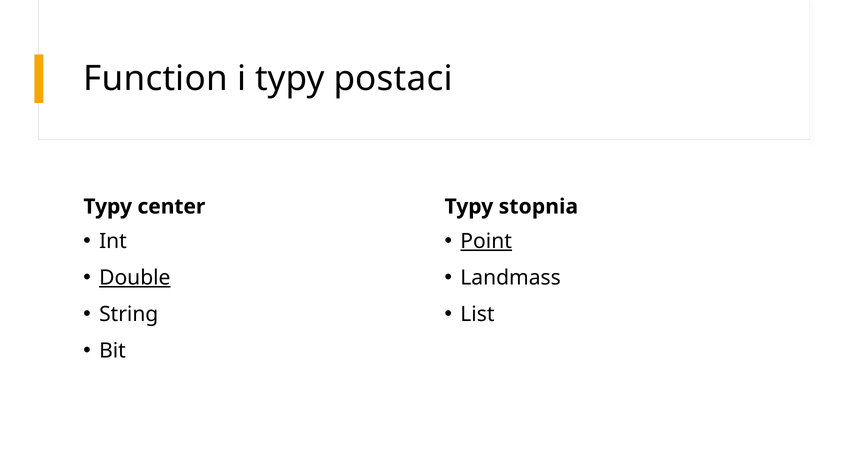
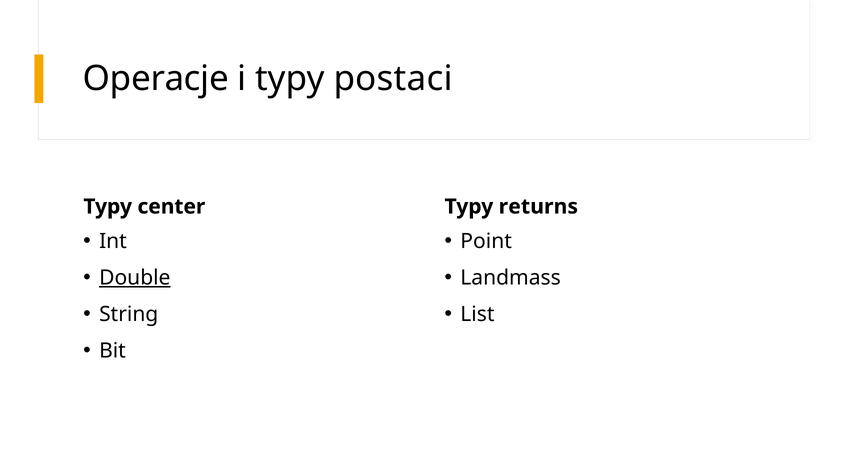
Function: Function -> Operacje (156, 78)
stopnia: stopnia -> returns (538, 206)
Point underline: present -> none (486, 241)
